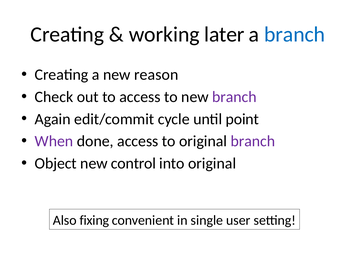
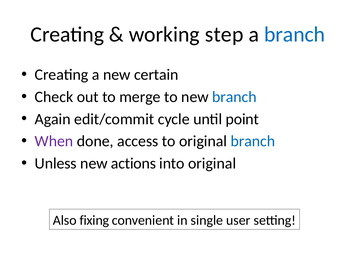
later: later -> step (224, 34)
reason: reason -> certain (156, 75)
to access: access -> merge (140, 97)
branch colour: purple -> blue (234, 97)
branch colour: purple -> blue (253, 141)
Object: Object -> Unless (56, 163)
control: control -> actions (133, 163)
